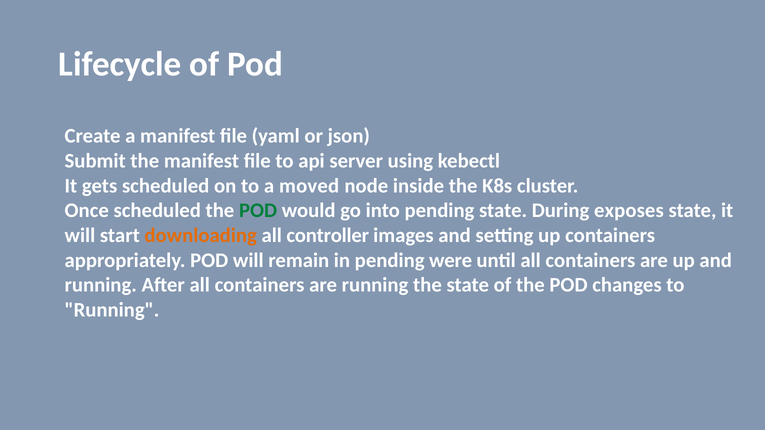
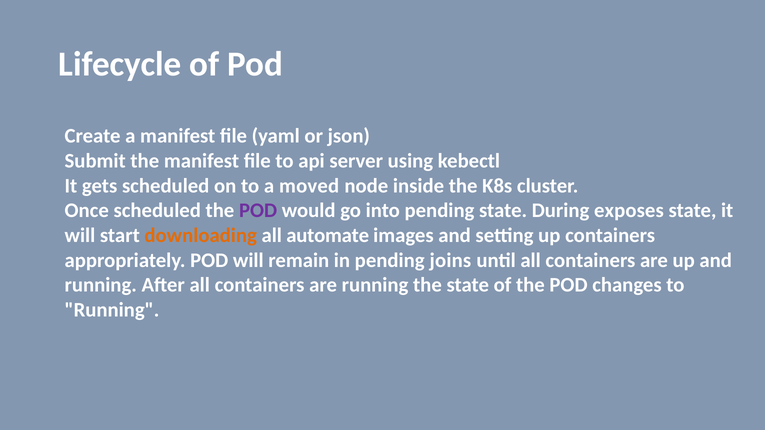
POD colour: green -> purple (258, 211)
controller: controller -> automate (328, 236)
were: were -> joins (450, 260)
